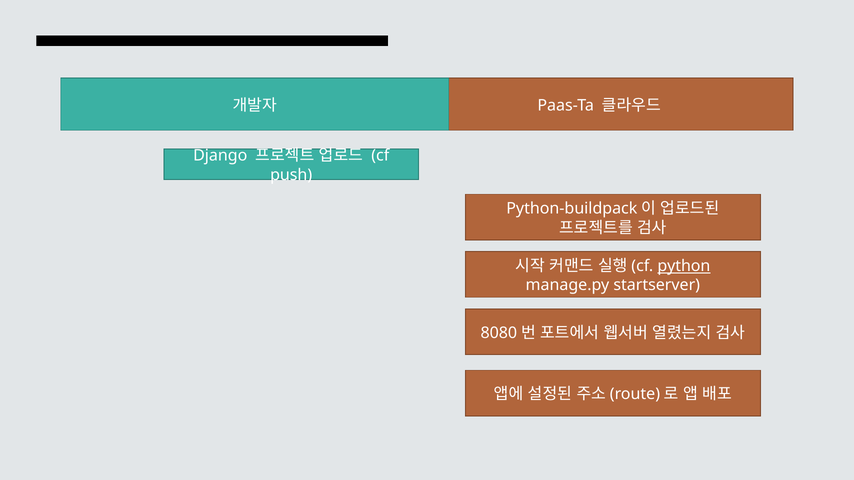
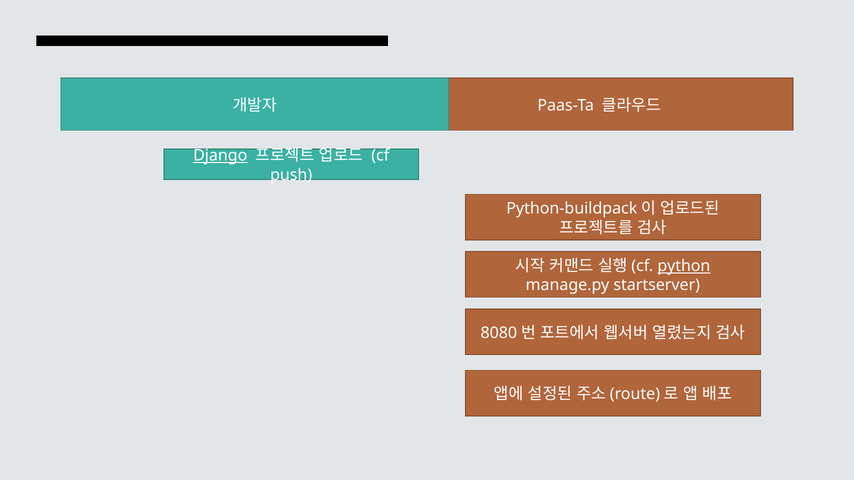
Django underline: none -> present (220, 156)
